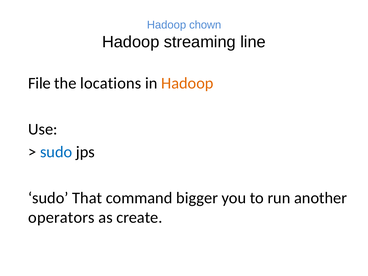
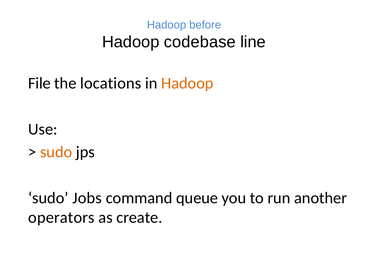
chown: chown -> before (205, 25)
streaming: streaming -> codebase (200, 42)
sudo colour: blue -> orange (56, 152)
That: That -> Jobs (87, 198)
bigger: bigger -> queue (197, 198)
